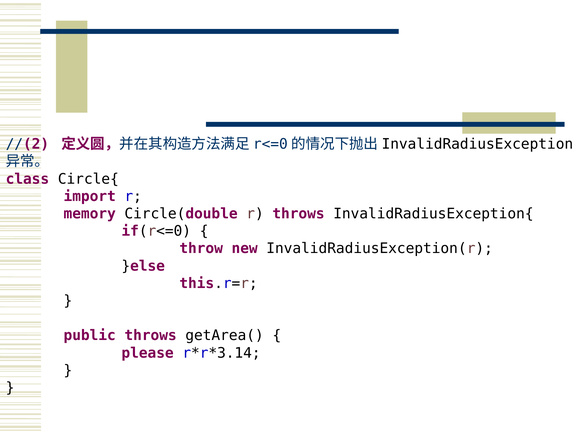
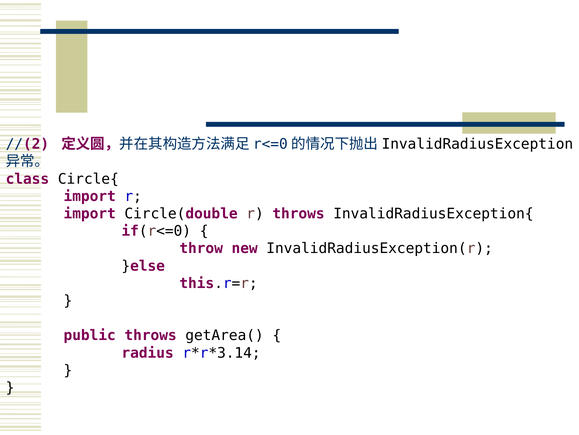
memory: memory -> import (90, 213)
please: please -> radius (148, 352)
